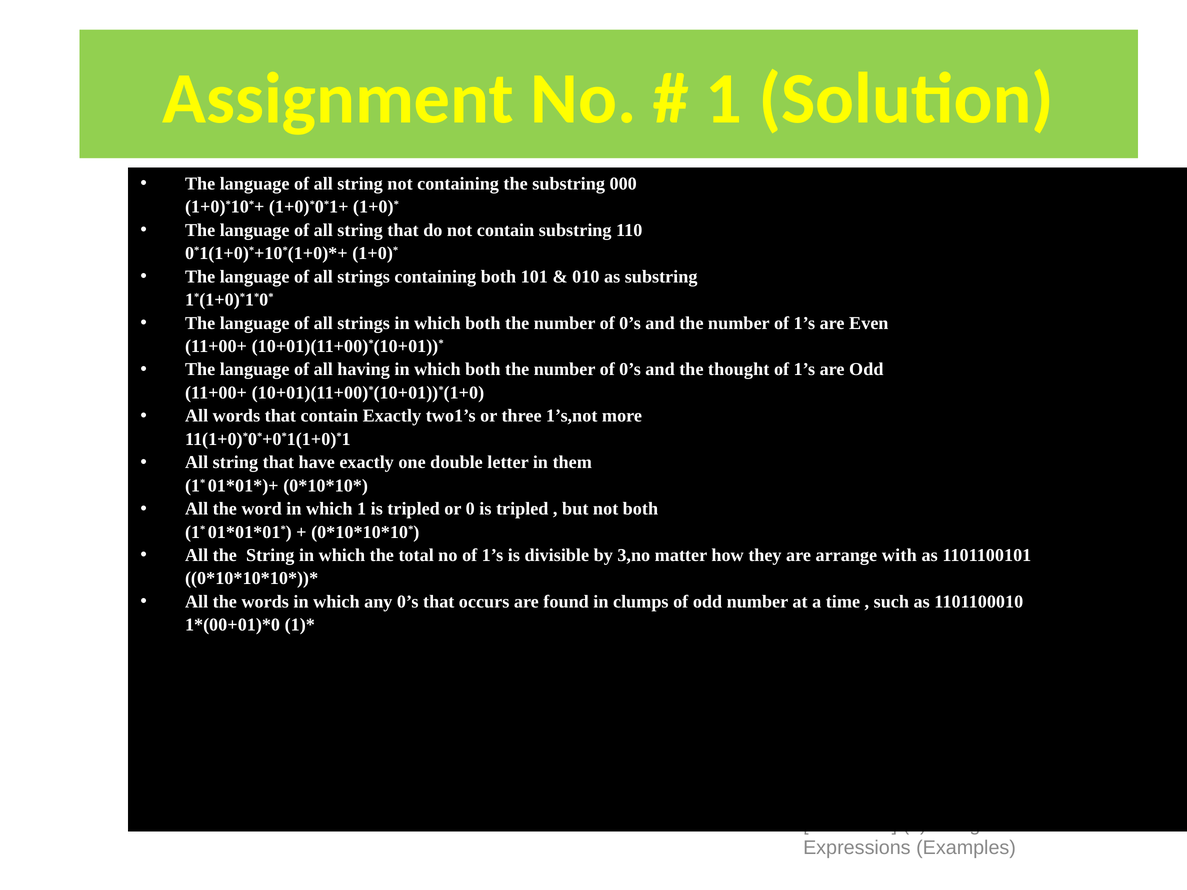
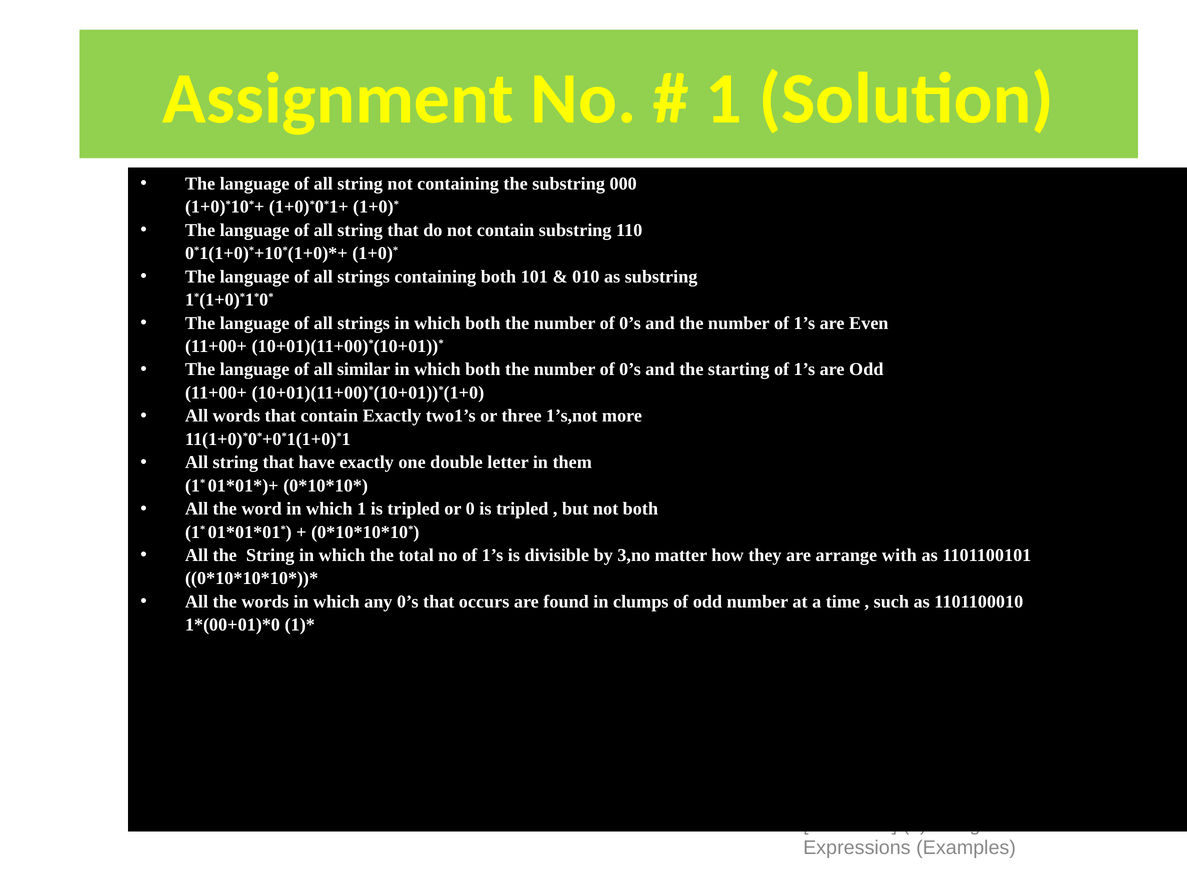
having: having -> similar (364, 370)
thought: thought -> starting (739, 370)
